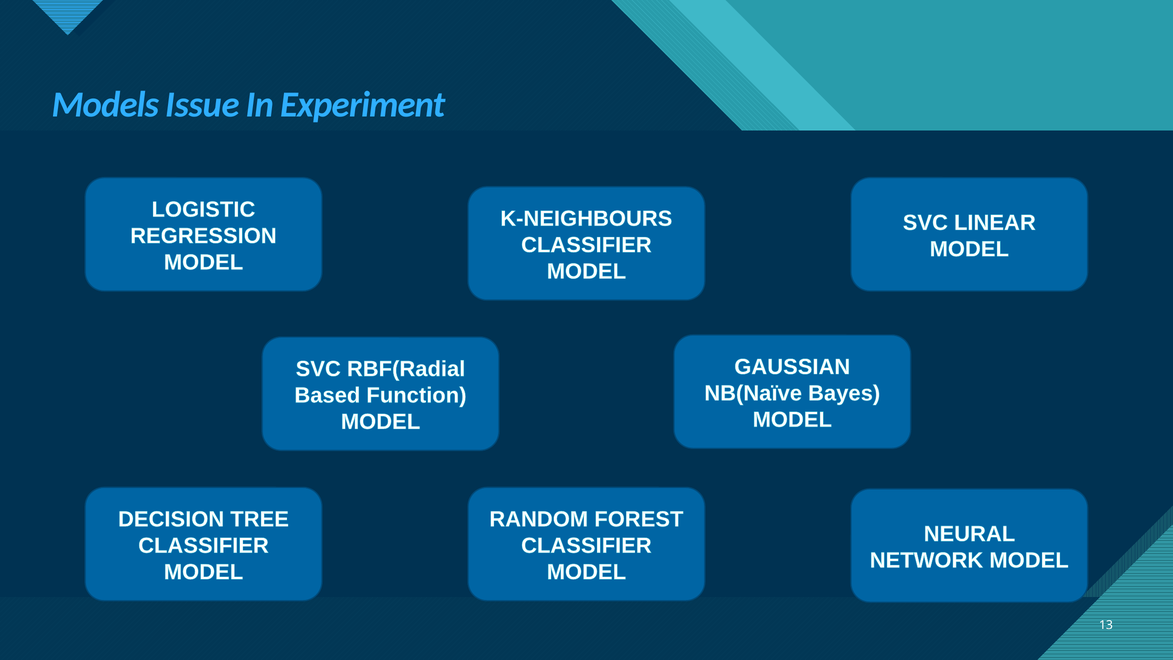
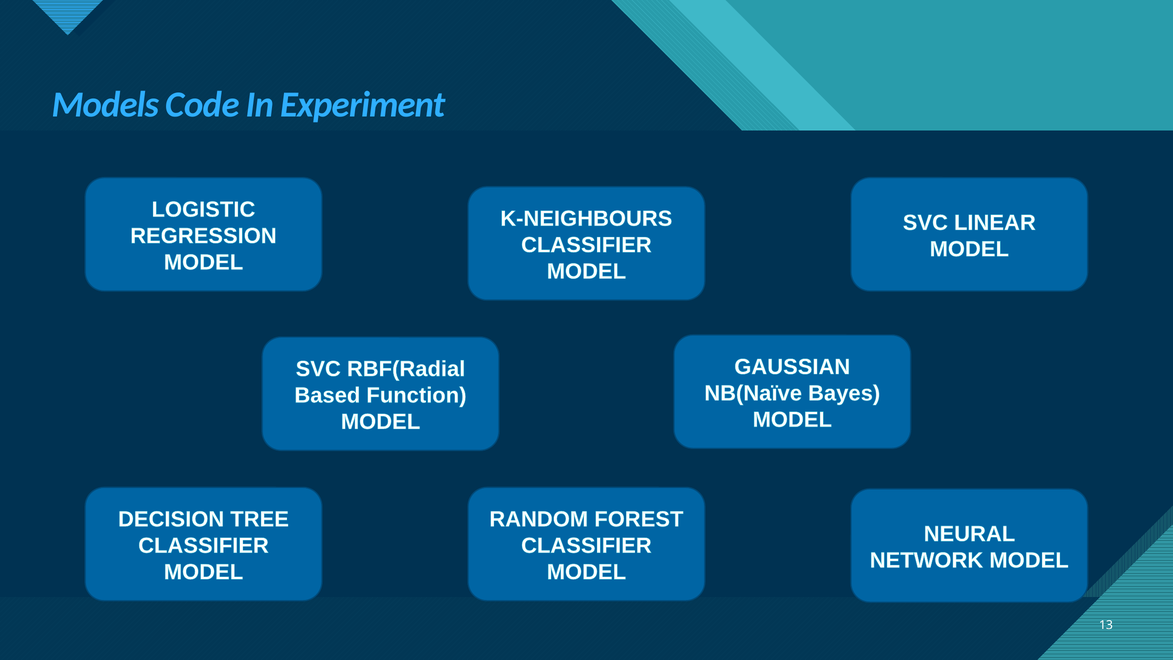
Issue: Issue -> Code (203, 105)
